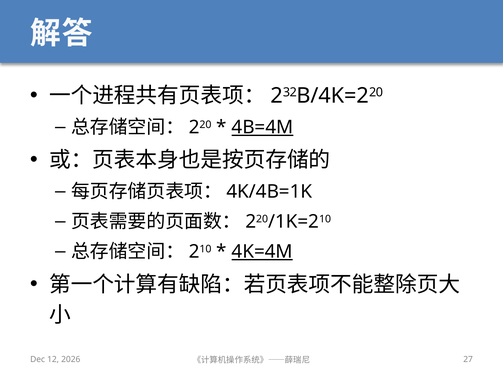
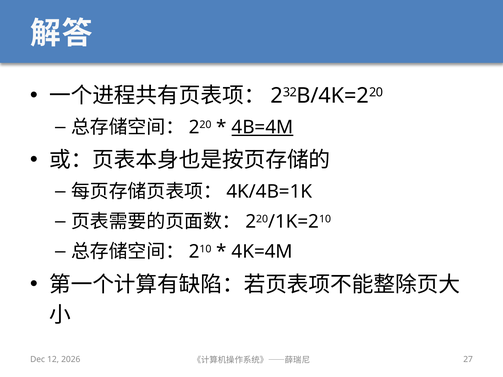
4K=4M underline: present -> none (262, 252)
